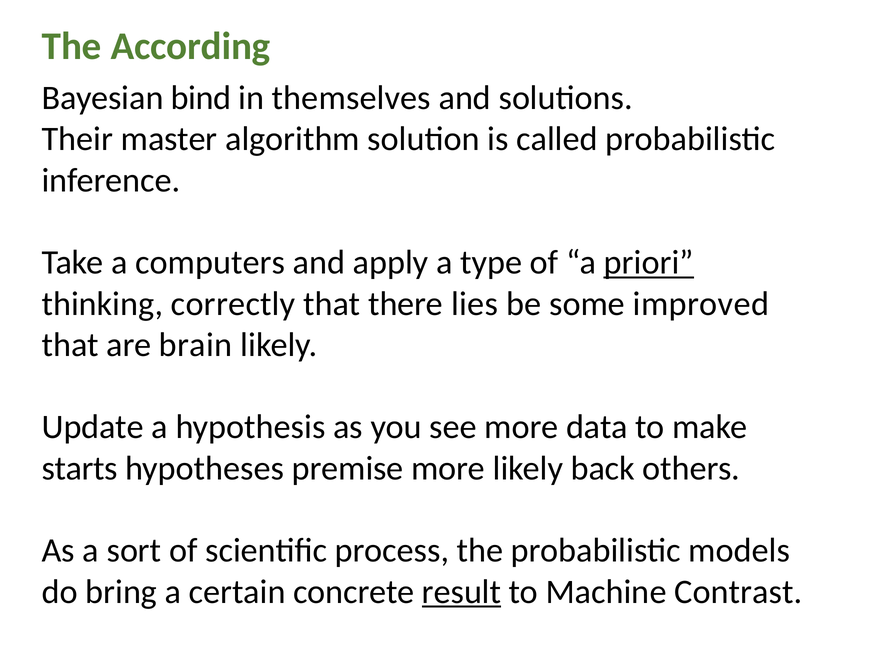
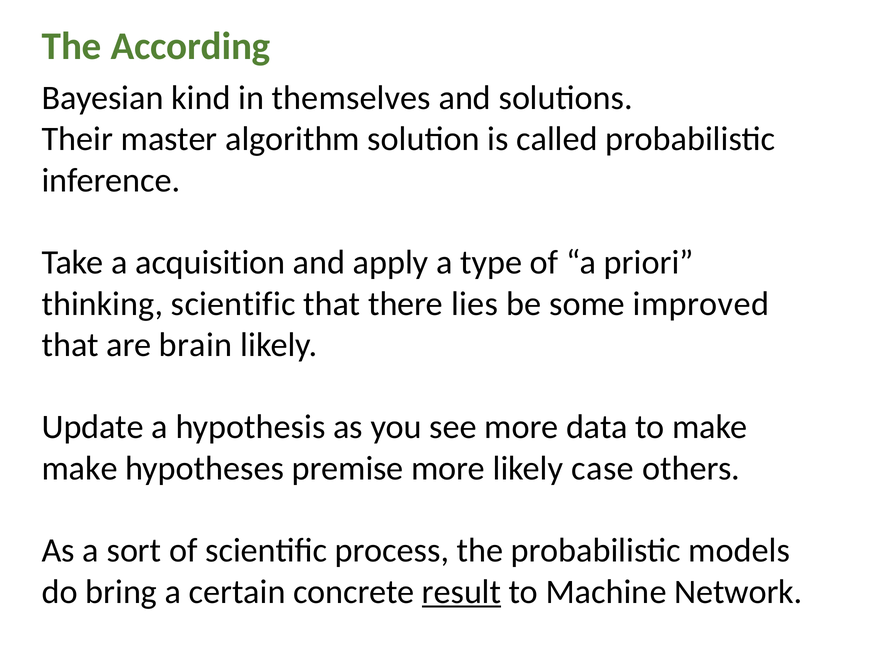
bind: bind -> kind (201, 98)
computers: computers -> acquisition (210, 262)
priori underline: present -> none (649, 262)
thinking correctly: correctly -> scientific (233, 304)
starts: starts -> make (80, 468)
back: back -> case (603, 468)
Contrast: Contrast -> Network (738, 592)
